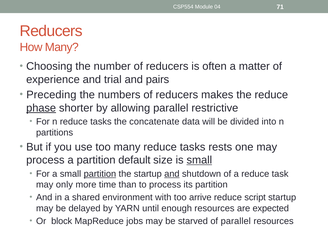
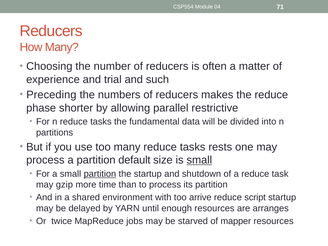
pairs: pairs -> such (157, 79)
phase underline: present -> none (41, 108)
concatenate: concatenate -> fundamental (154, 122)
and underline: present -> none (172, 174)
only: only -> gzip (64, 185)
expected: expected -> arranges (271, 208)
block: block -> twice (62, 221)
of parallel: parallel -> mapper (236, 221)
